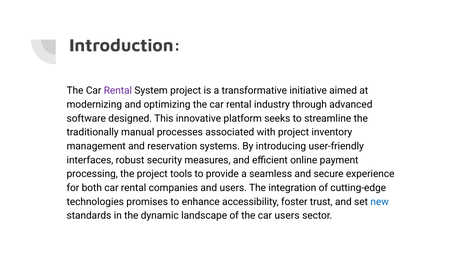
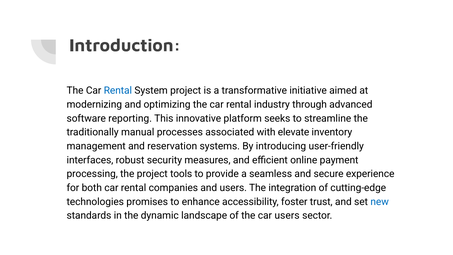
Rental colour: purple -> blue (118, 91)
designed: designed -> reporting (130, 118)
with project: project -> elevate (294, 132)
